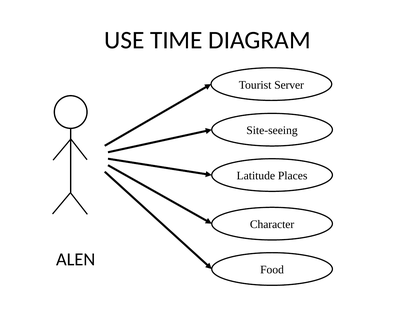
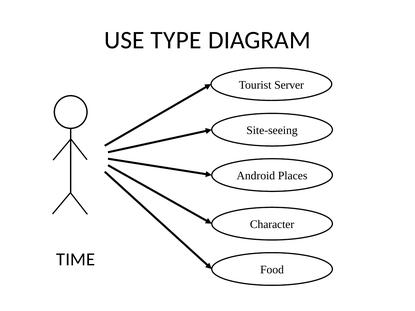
TIME: TIME -> TYPE (176, 40)
Latitude: Latitude -> Android (256, 176)
ALEN: ALEN -> TIME (76, 260)
